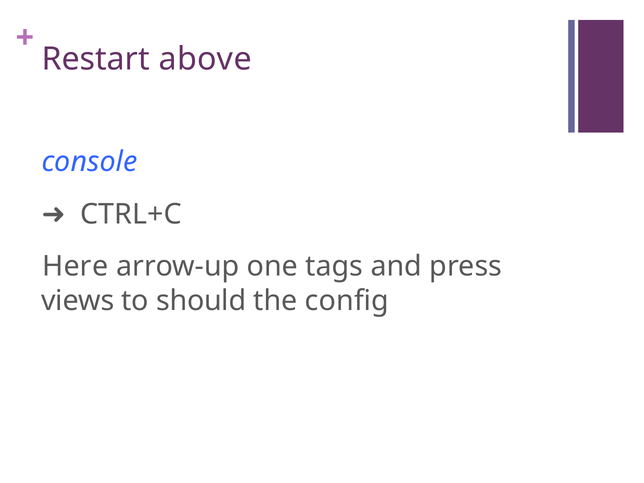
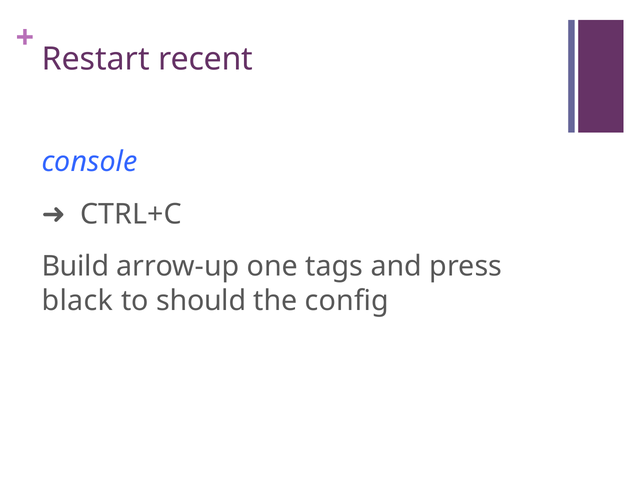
above: above -> recent (206, 59)
Here: Here -> Build (75, 267)
views: views -> black (77, 301)
